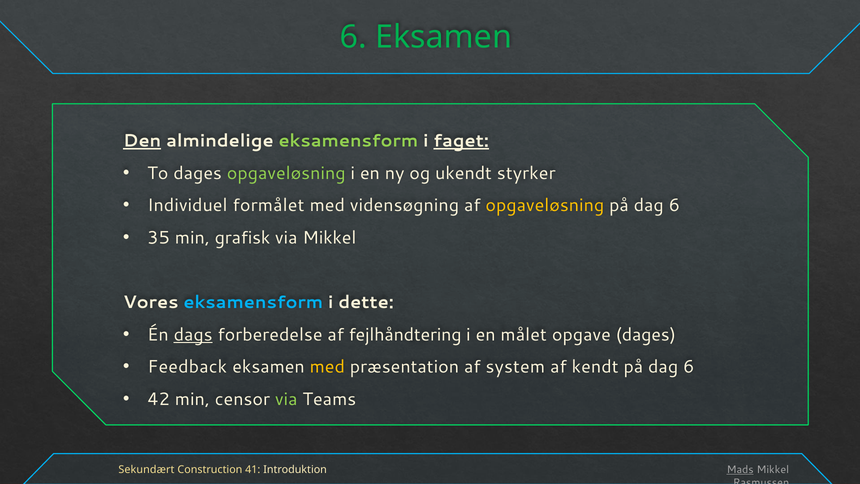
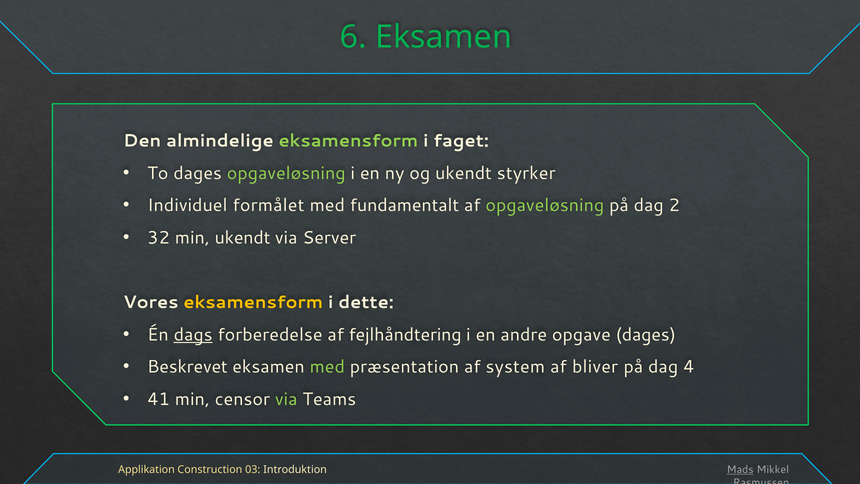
Den underline: present -> none (142, 141)
faget underline: present -> none (461, 141)
vidensøgning: vidensøgning -> fundamentalt (405, 205)
opgaveløsning colour: yellow -> light green (545, 205)
6: 6 -> 2 (674, 205)
35: 35 -> 32 (159, 238)
min grafisk: grafisk -> ukendt (243, 238)
via Mikkel: Mikkel -> Server (329, 238)
eksamensform colour: light blue -> yellow (253, 302)
målet: målet -> andre (524, 334)
Feedback: Feedback -> Beskrevet (187, 367)
med colour: yellow -> light green (327, 367)
kendt: kendt -> bliver (595, 367)
6: 6 -> 4 (689, 367)
42: 42 -> 41 (159, 399)
Sekundært: Sekundært -> Applikation (147, 469)
41: 41 -> 03 (253, 469)
